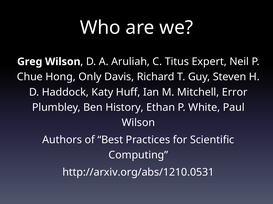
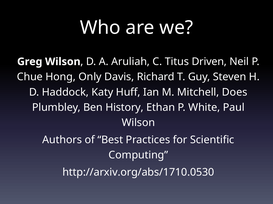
Expert: Expert -> Driven (209, 62)
Error: Error -> Does (235, 92)
http://arxiv.org/abs/1210.0531: http://arxiv.org/abs/1210.0531 -> http://arxiv.org/abs/1710.0530 (138, 173)
